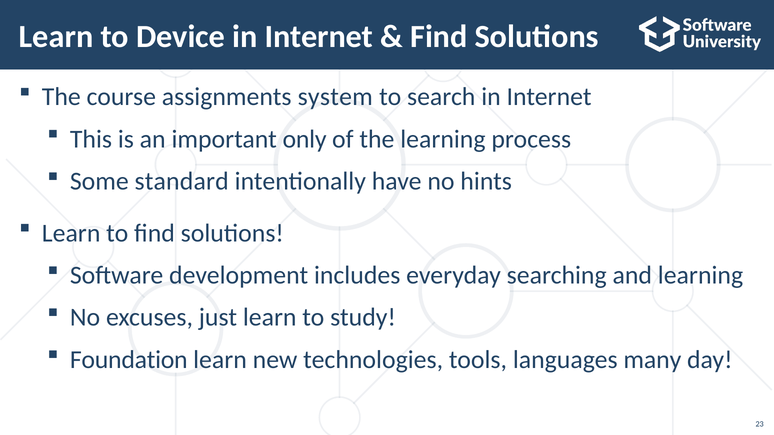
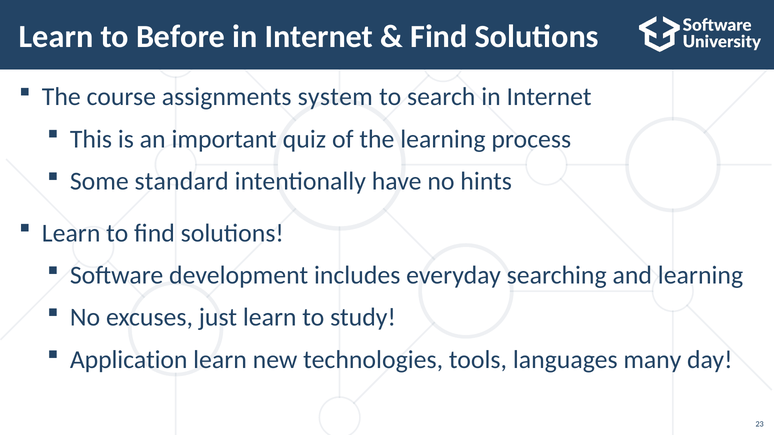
Device: Device -> Before (181, 37)
only: only -> quiz (304, 139)
Foundation: Foundation -> Application (129, 360)
